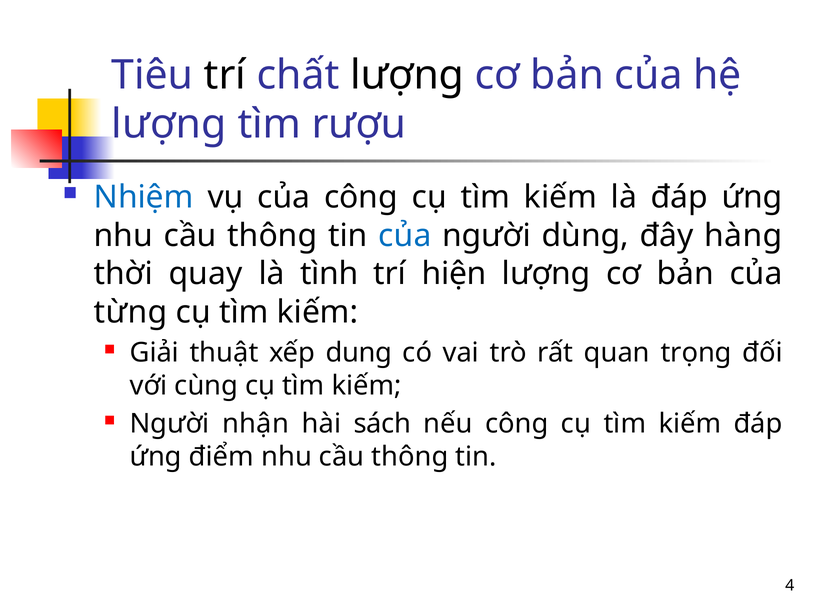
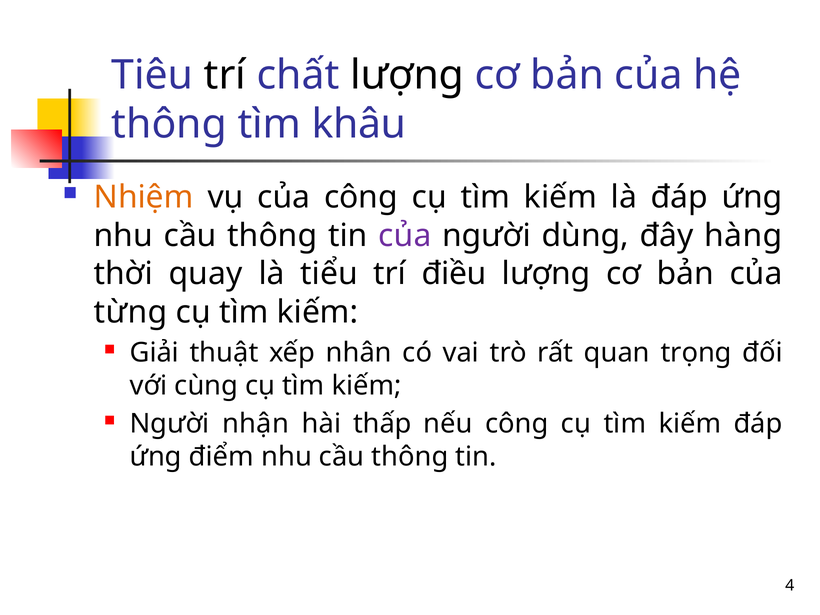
lượng: lượng -> thông (169, 124)
rượu: rượu -> khâu (359, 124)
Nhiệm colour: blue -> orange (144, 197)
của colour: blue -> purple (405, 236)
tình: tình -> tiểu (329, 274)
hiện: hiện -> điều (454, 274)
dung: dung -> nhân (359, 353)
sách: sách -> thấp (382, 424)
